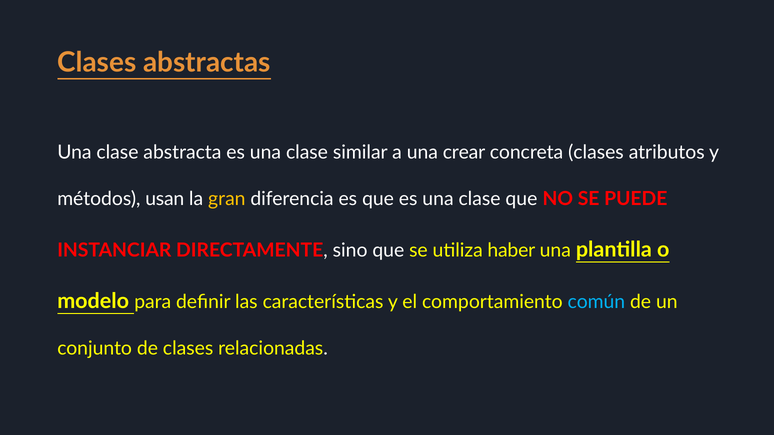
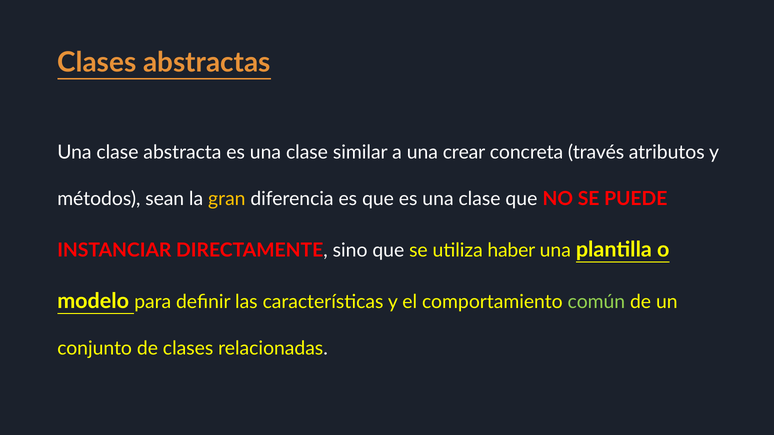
concreta clases: clases -> través (596, 153)
usan: usan -> sean (165, 199)
común colour: light blue -> light green (596, 302)
